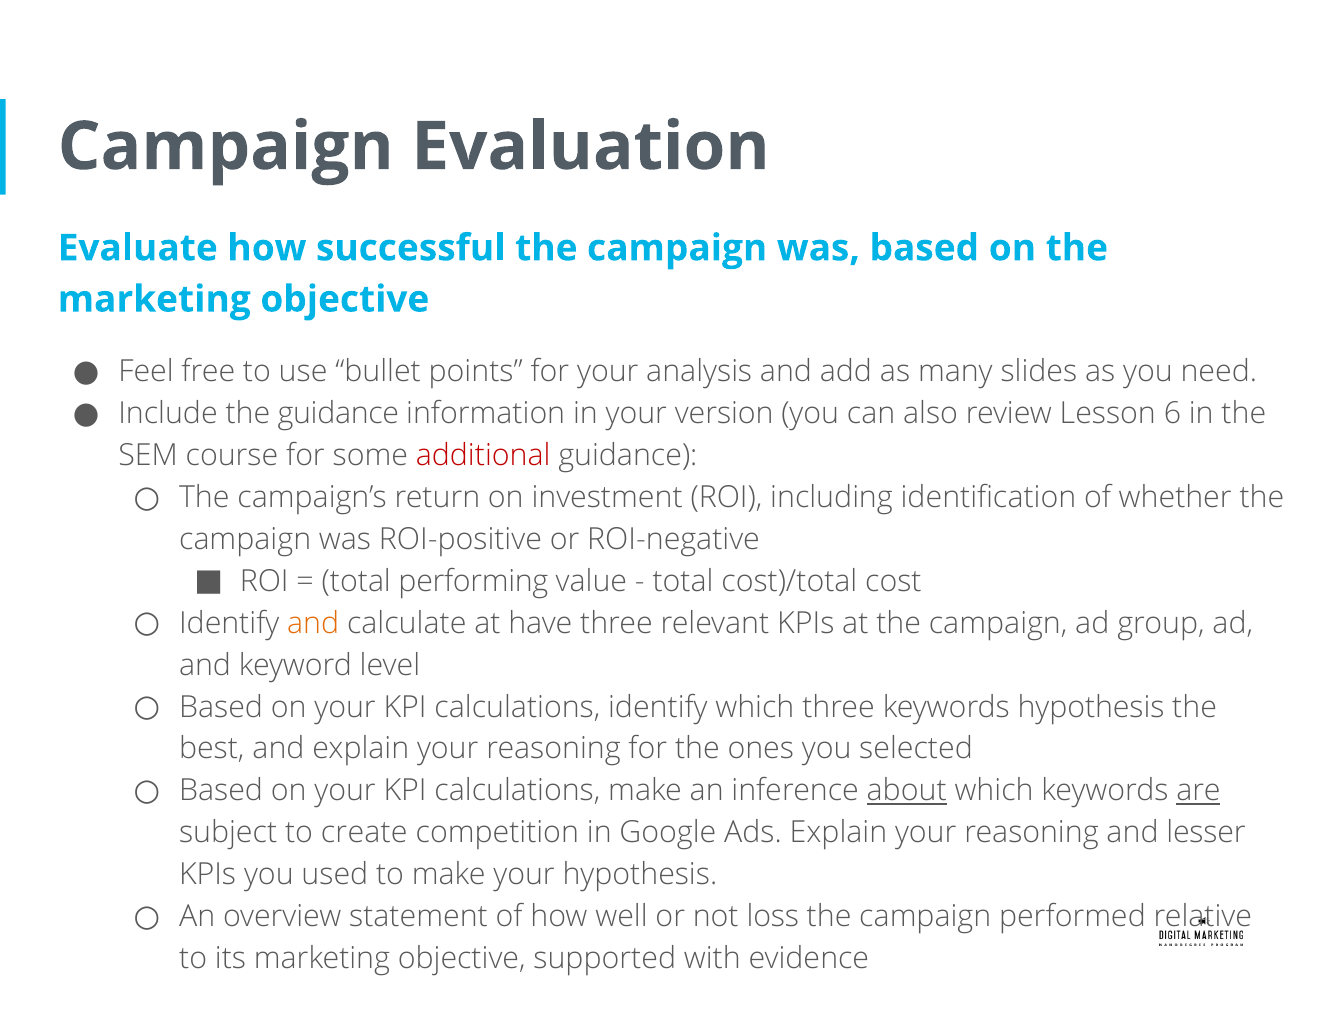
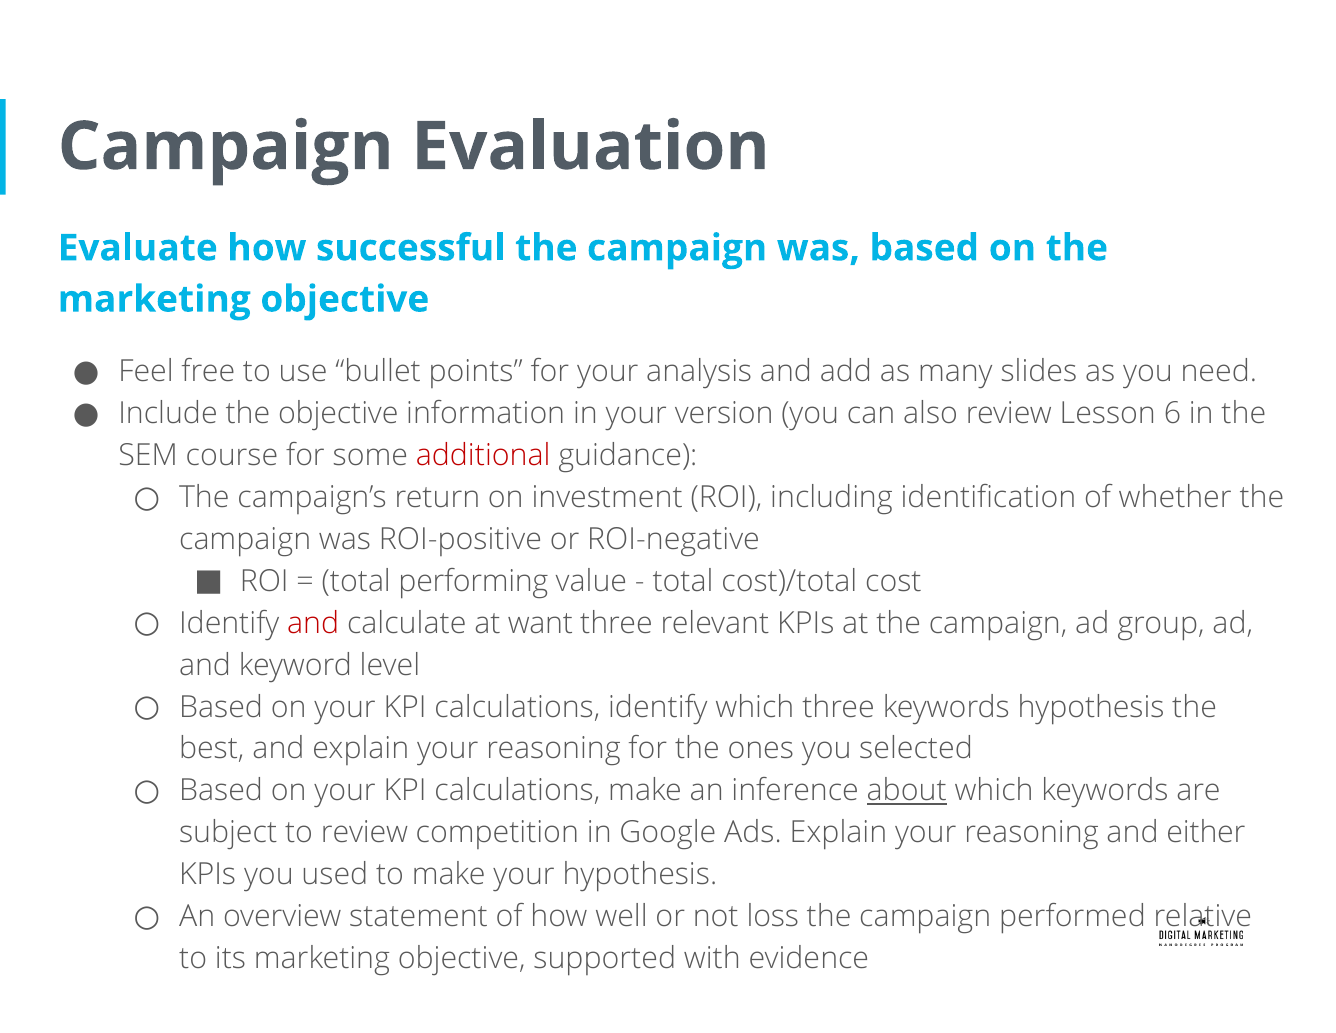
the guidance: guidance -> objective (338, 413)
and colour: orange -> red (313, 623)
have: have -> want (540, 623)
are underline: present -> none (1198, 790)
to create: create -> review (364, 832)
lesser: lesser -> either (1206, 832)
